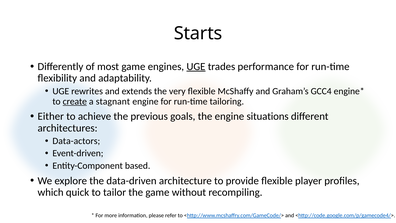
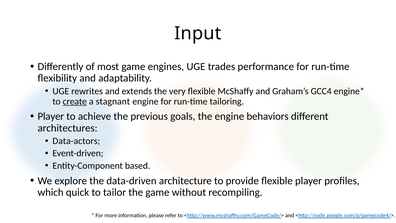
Starts: Starts -> Input (198, 33)
UGE underline: present -> none (196, 67)
Either: Either -> Player (51, 116)
situations: situations -> behaviors (268, 116)
